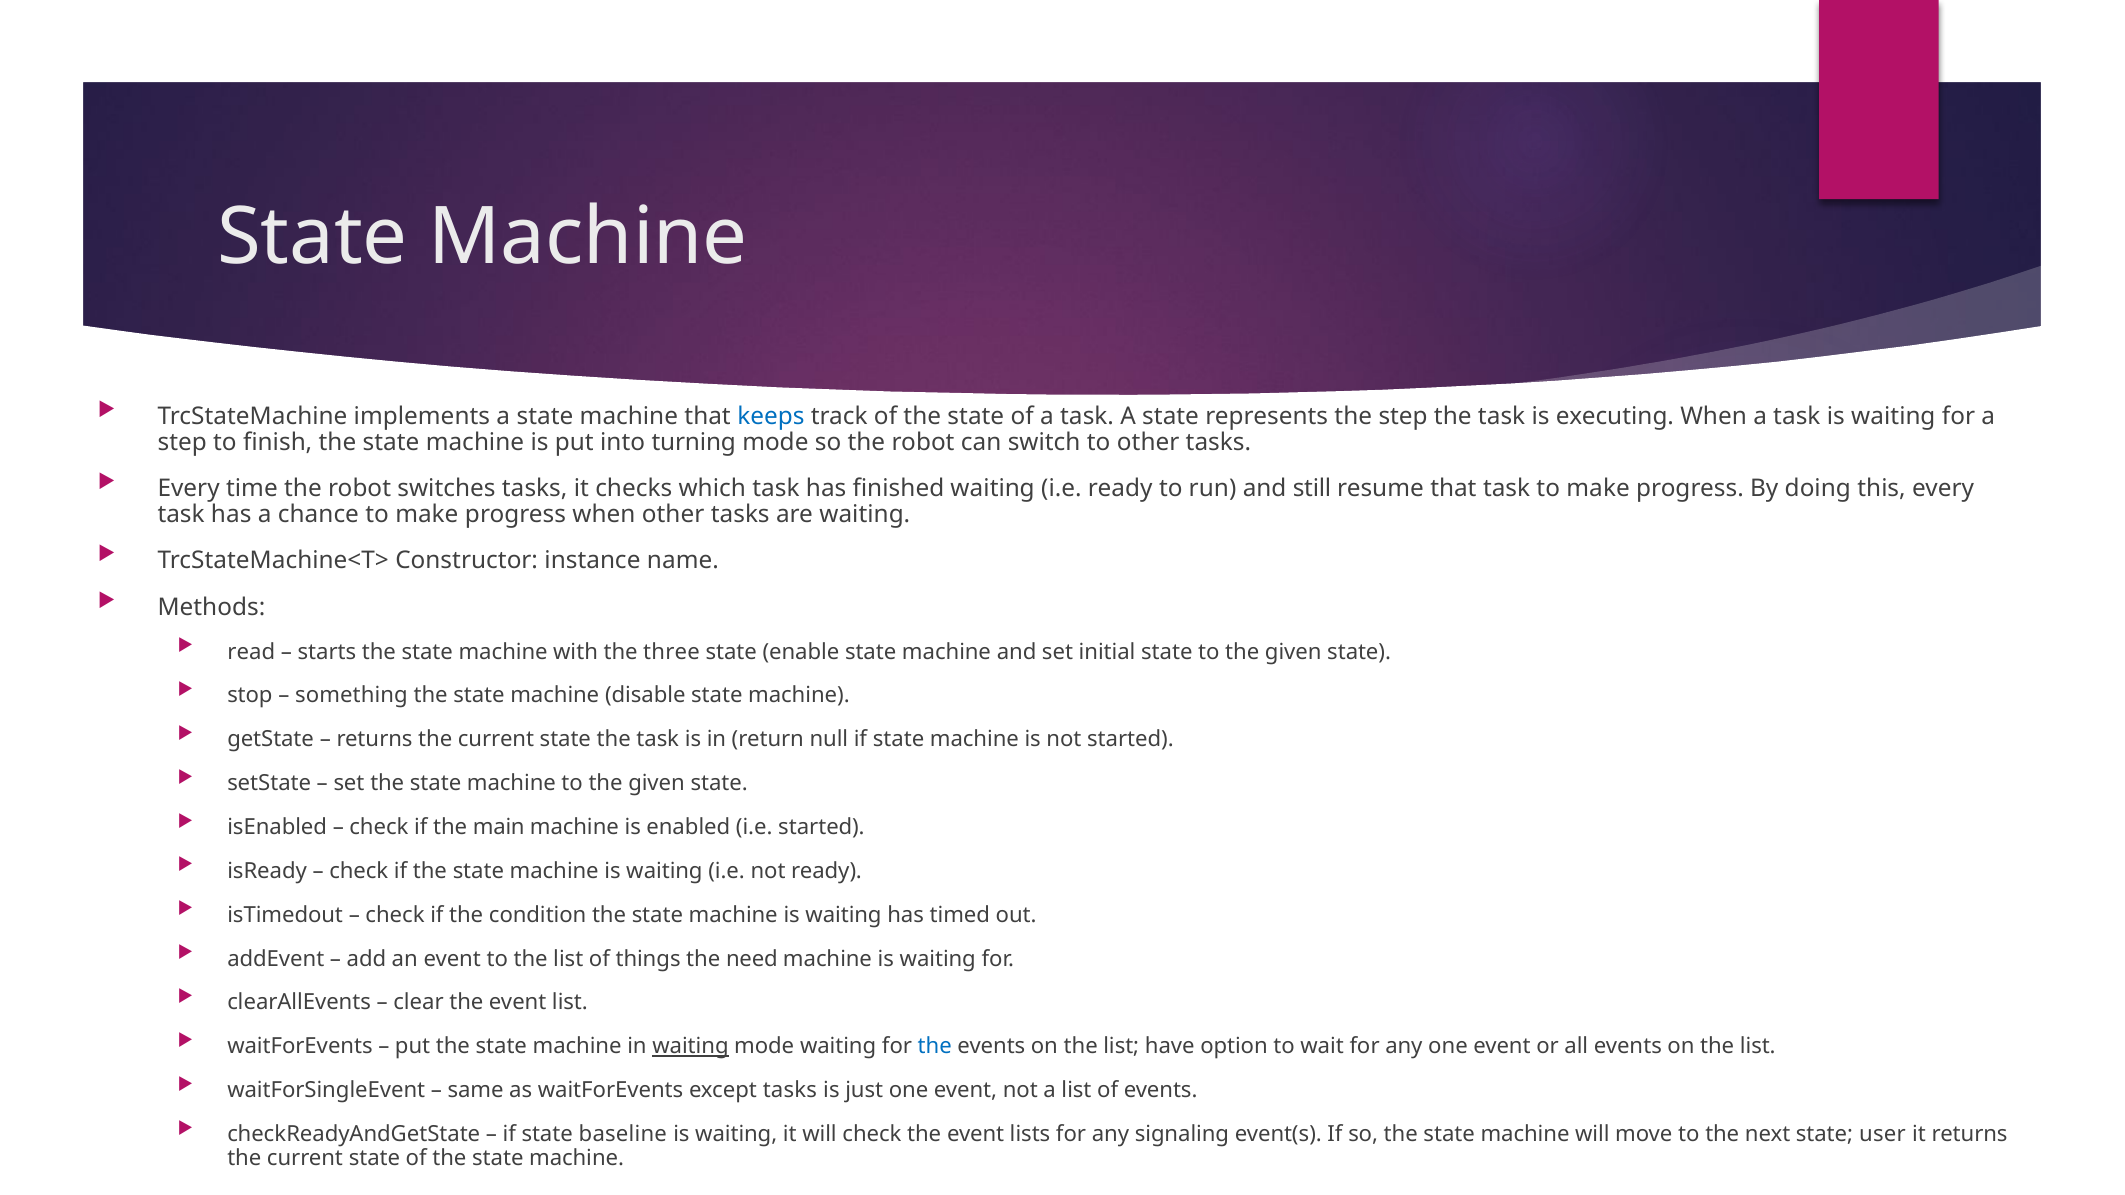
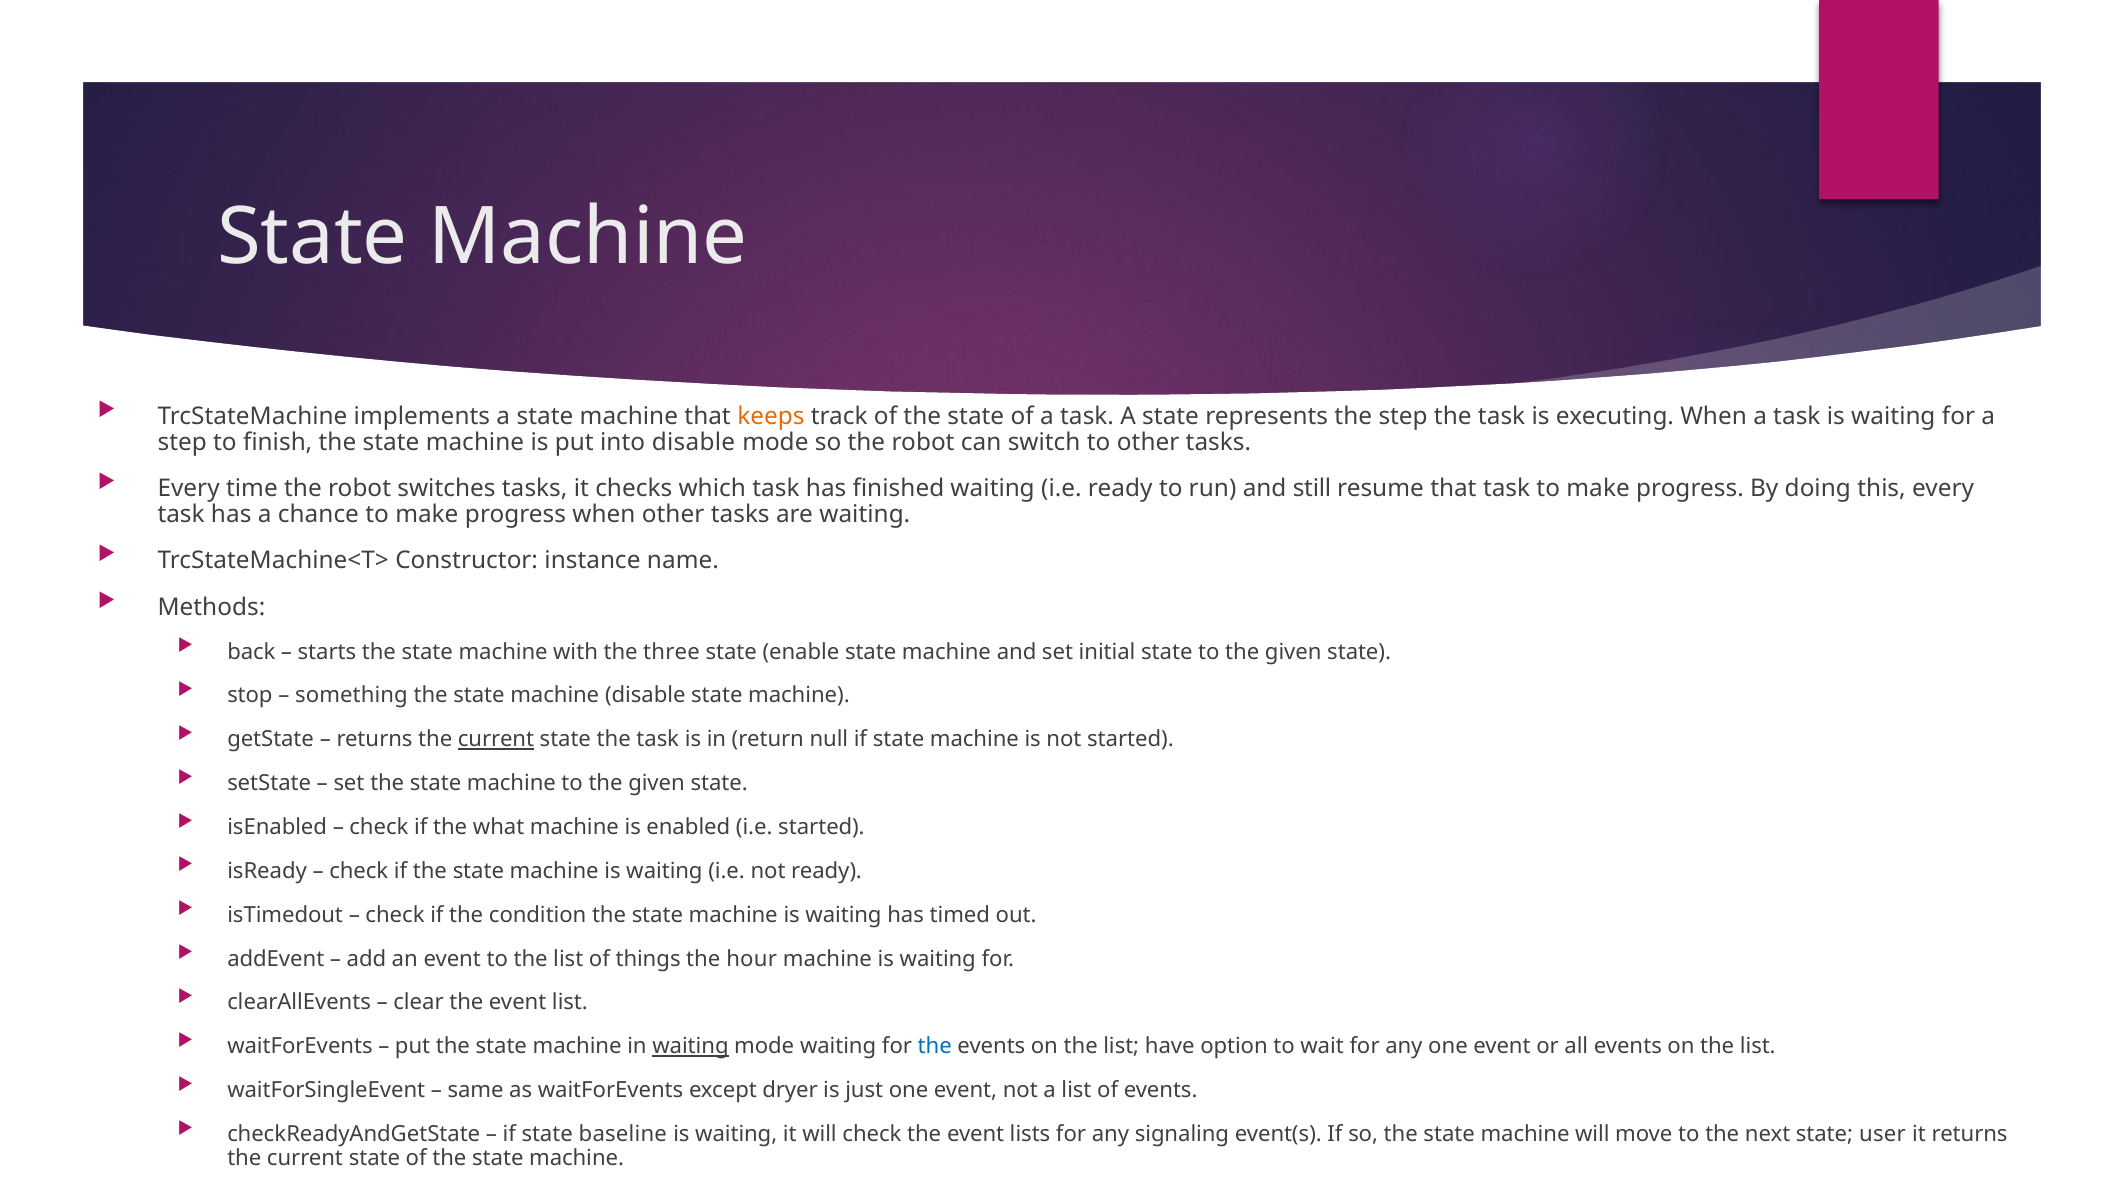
keeps colour: blue -> orange (771, 416)
into turning: turning -> disable (694, 442)
read: read -> back (251, 652)
current underline: none -> present (496, 740)
main: main -> what (499, 827)
need: need -> hour (752, 959)
except tasks: tasks -> dryer (790, 1091)
